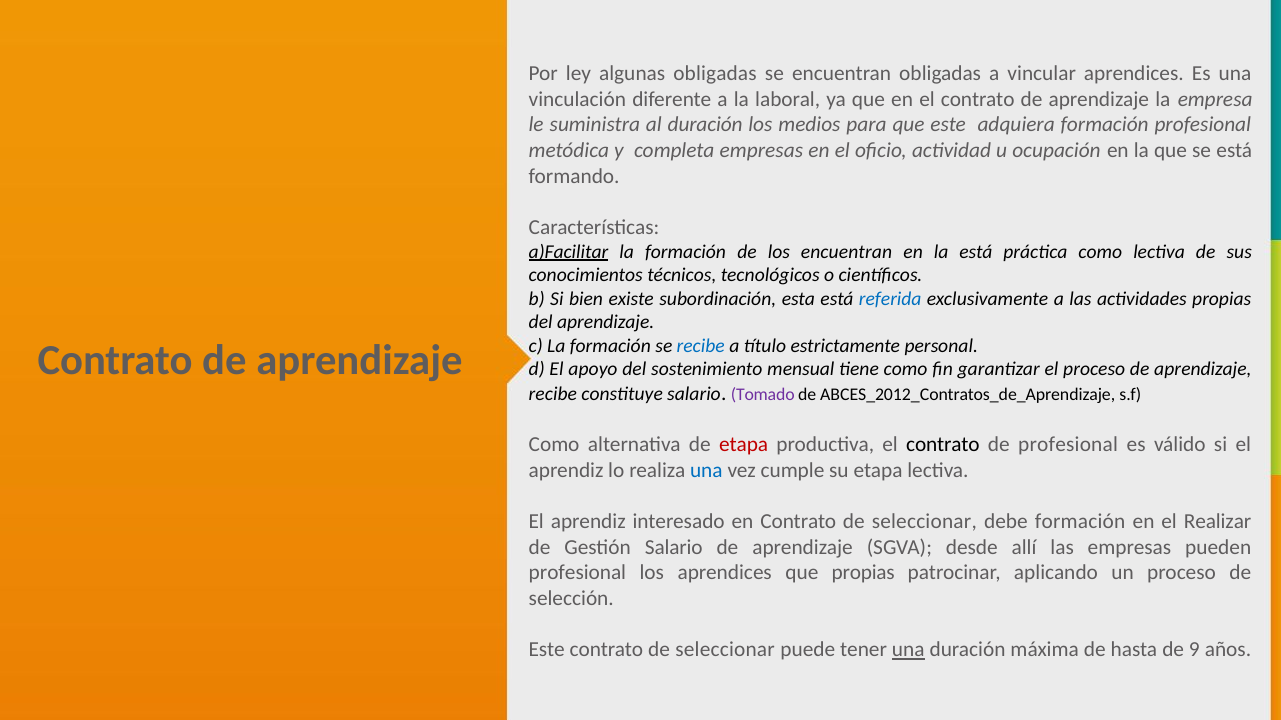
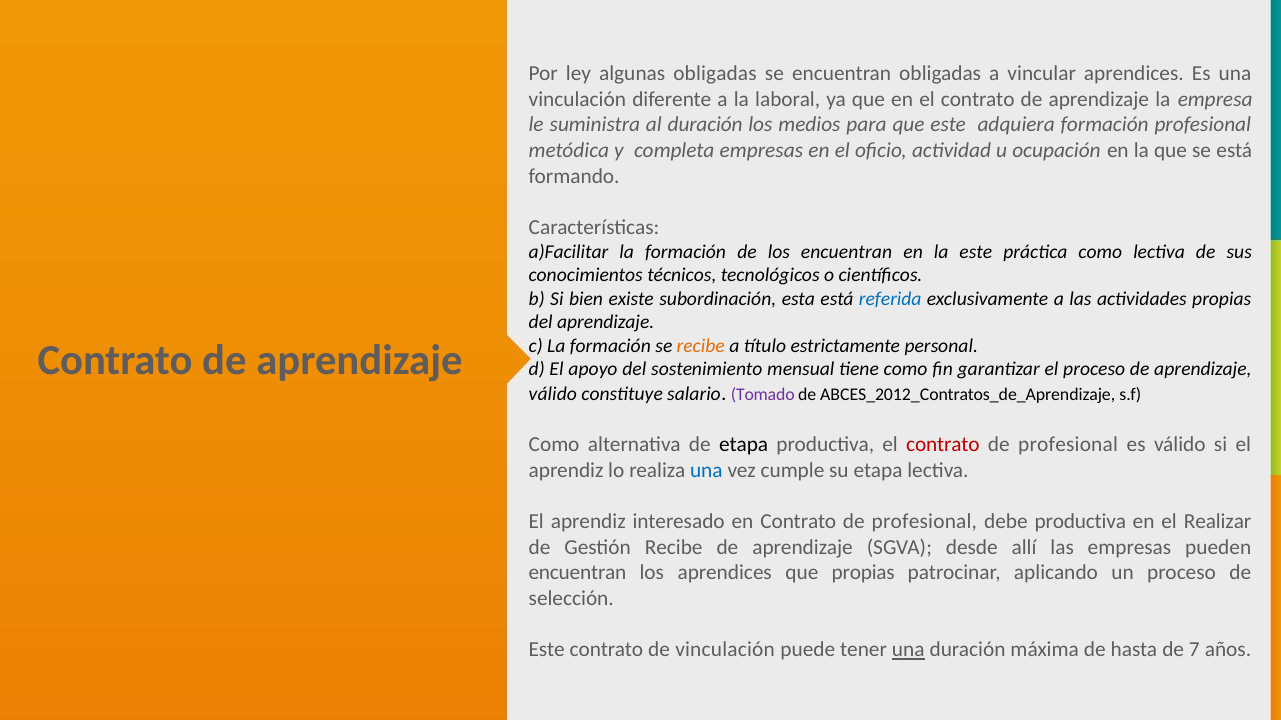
a)Facilitar underline: present -> none (568, 252)
la está: está -> este (976, 252)
recibe colour: blue -> orange (701, 346)
recibe: recibe -> válido (553, 395)
etapa colour: red -> black (744, 445)
contrato colour: black -> red (943, 445)
en Contrato de seleccionar: seleccionar -> profesional (924, 522)
debe formación: formación -> productiva (1080, 522)
Gestión Salario: Salario -> Recibe (674, 548)
profesional: profesional -> encuentran (578, 573)
Este contrato de seleccionar: seleccionar -> vinculación (725, 650)
9: 9 -> 7 (1194, 650)
